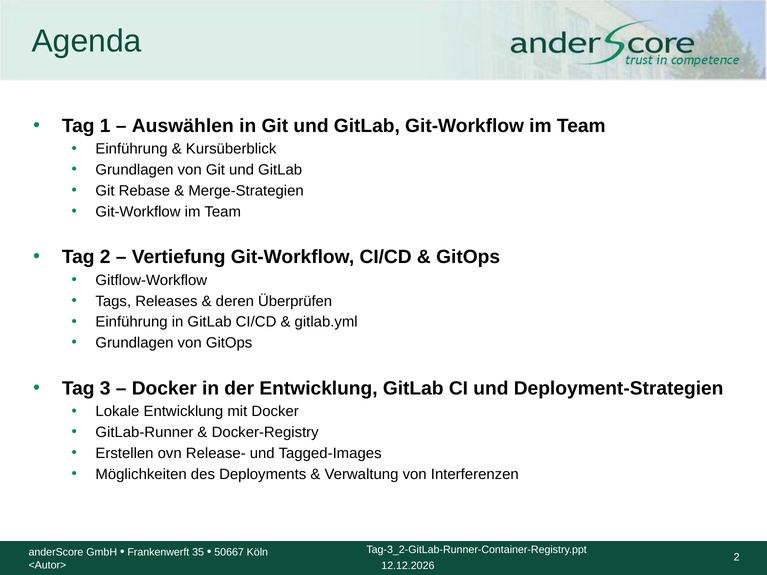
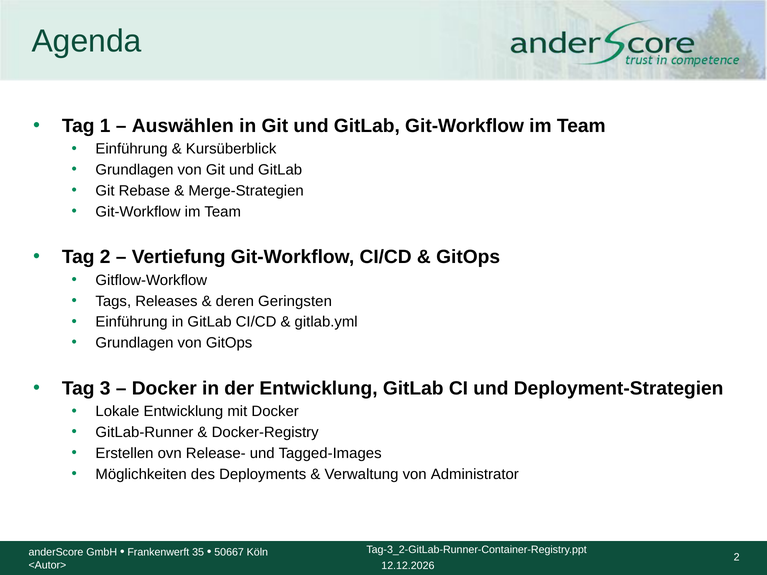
Überprüfen: Überprüfen -> Geringsten (295, 301)
Interferenzen: Interferenzen -> Administrator (475, 474)
